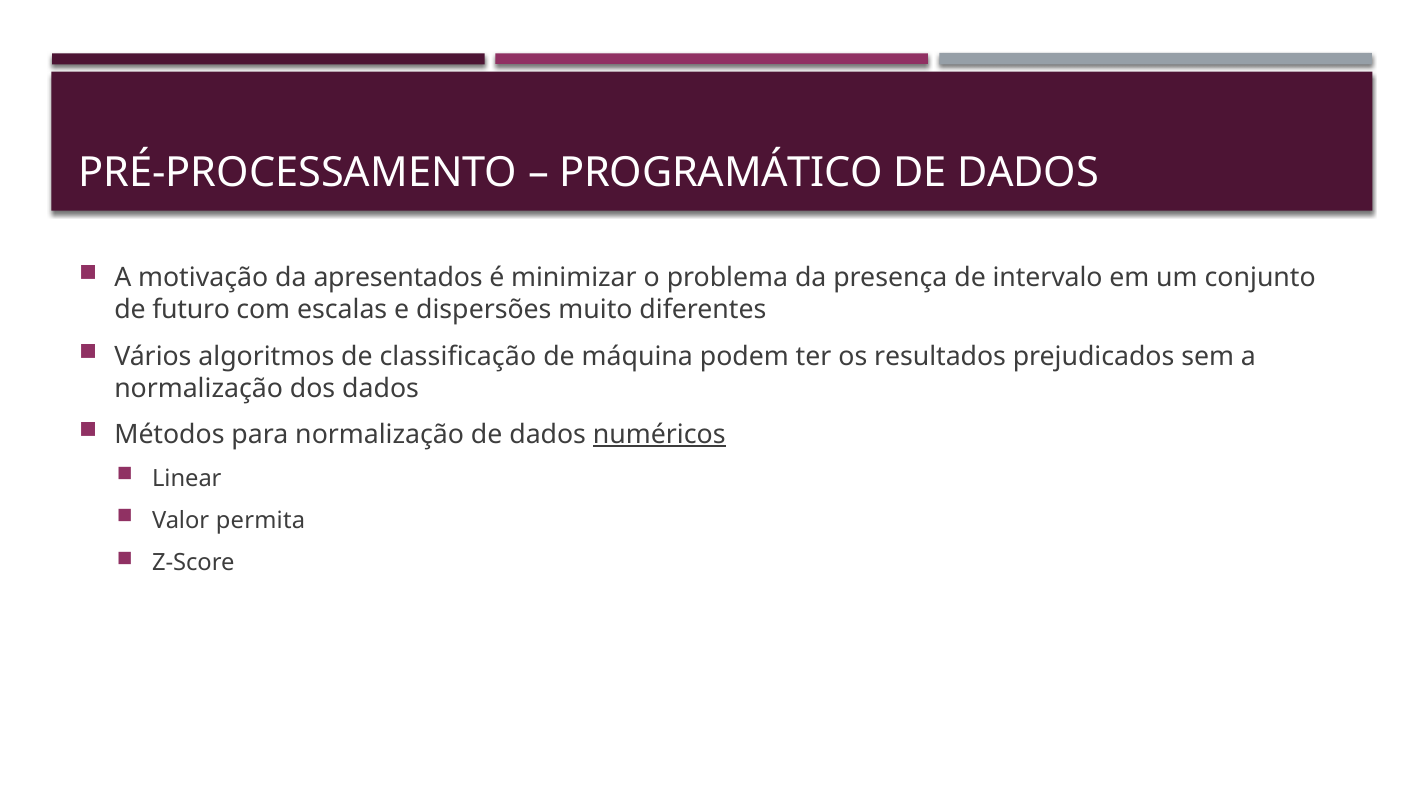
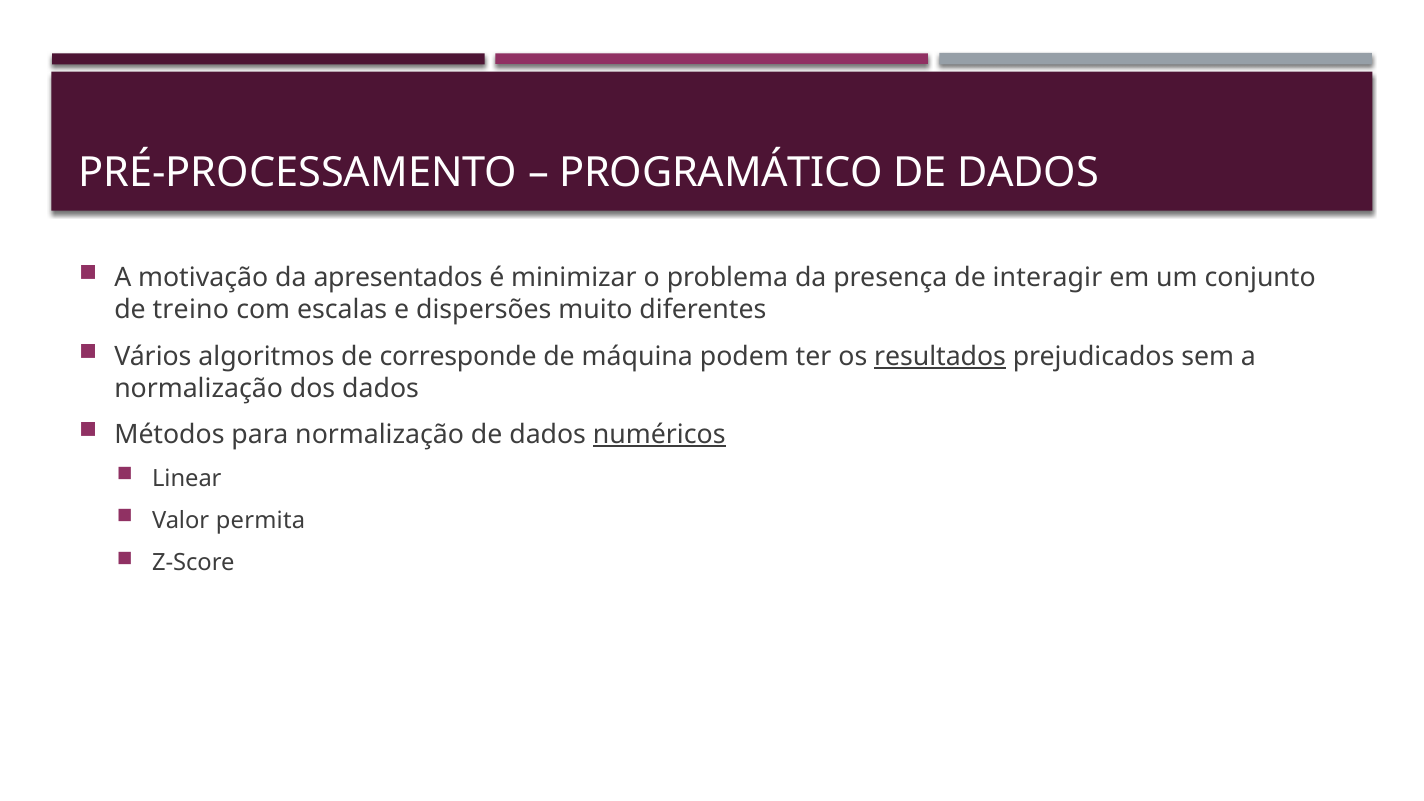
intervalo: intervalo -> interagir (1047, 278)
futuro: futuro -> treino (191, 310)
classificação: classificação -> corresponde (458, 356)
resultados underline: none -> present (940, 356)
